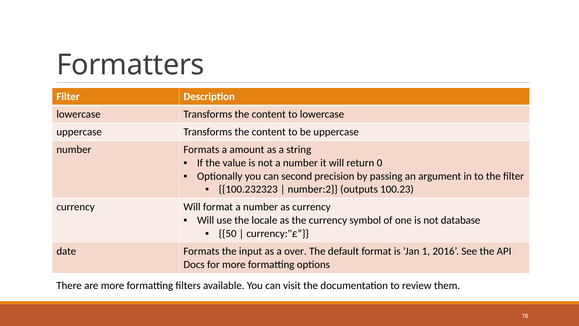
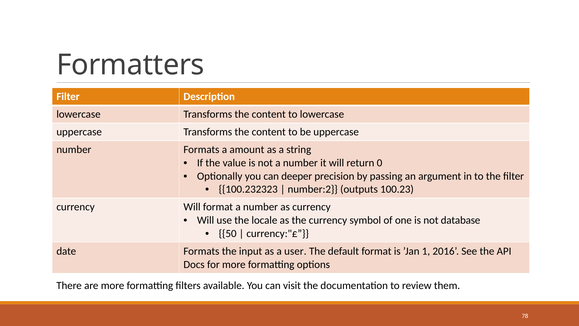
second: second -> deeper (297, 176)
over: over -> user (295, 251)
